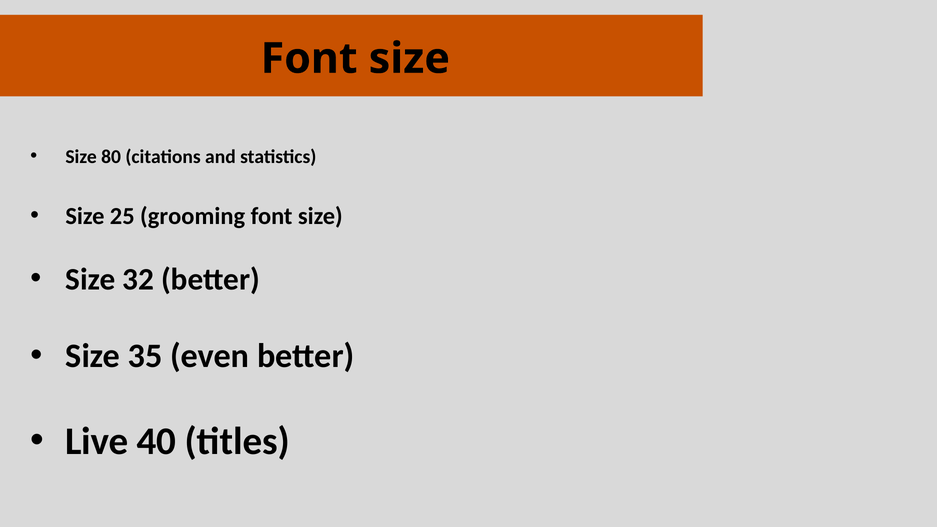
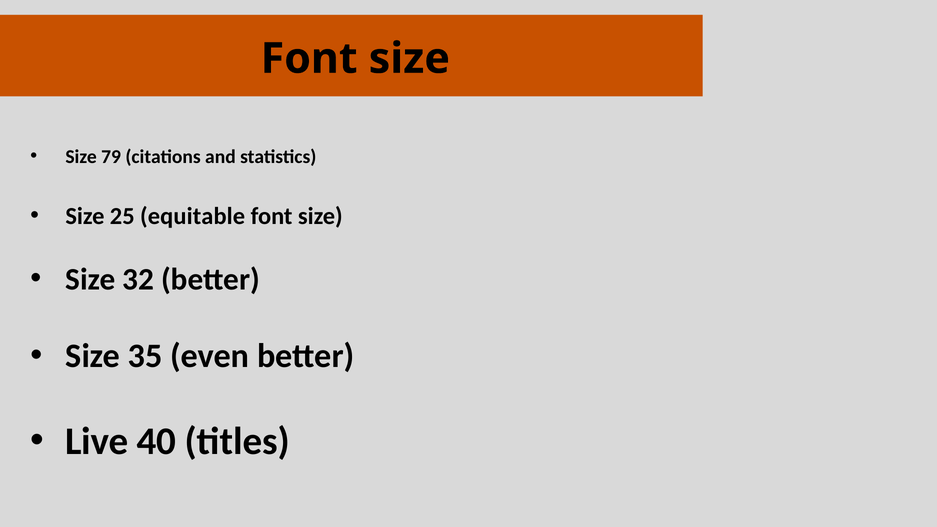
80: 80 -> 79 (111, 157)
grooming: grooming -> equitable (193, 216)
